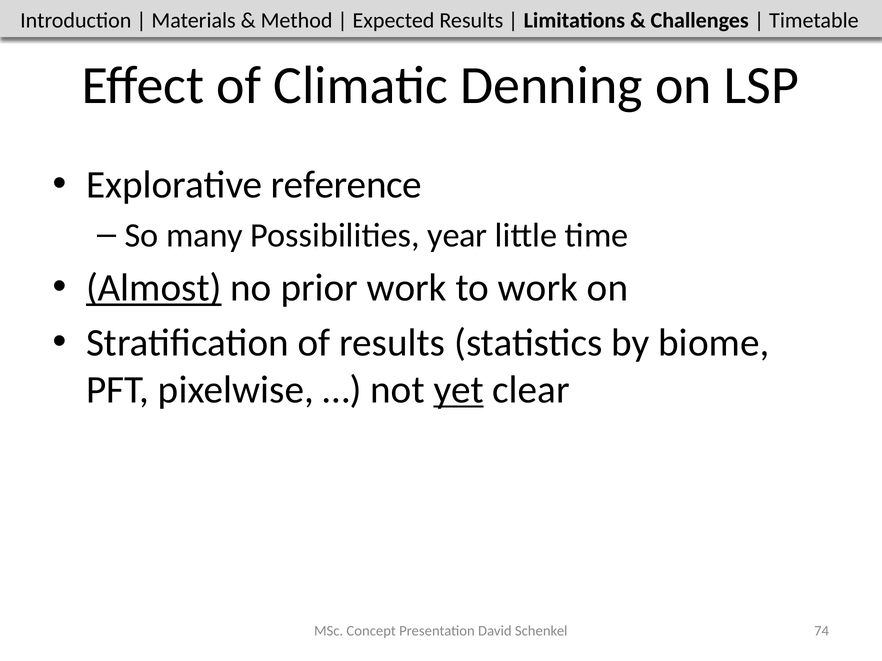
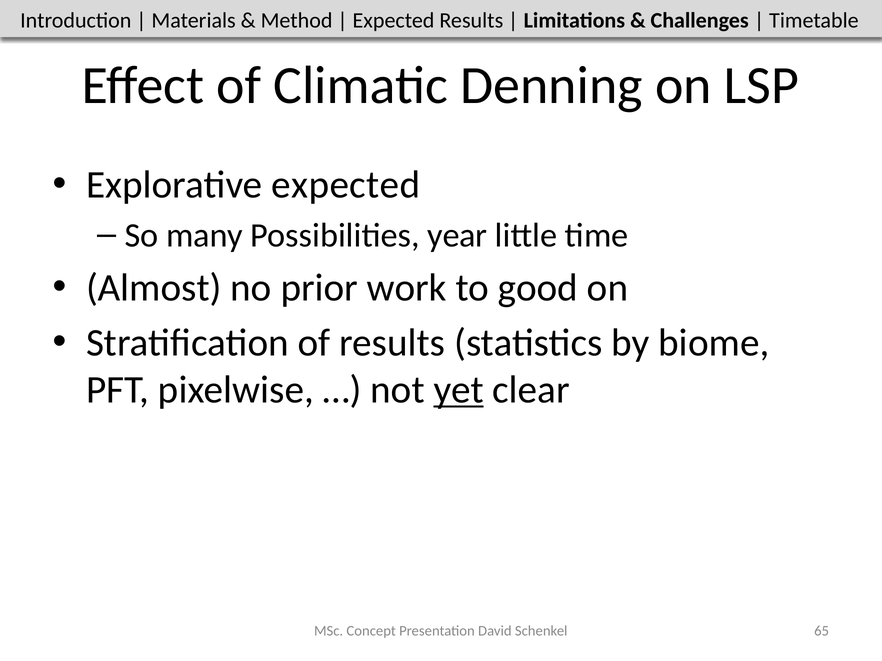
Explorative reference: reference -> expected (346, 185)
Almost underline: present -> none (154, 288)
to work: work -> good (538, 288)
74: 74 -> 65 (822, 632)
